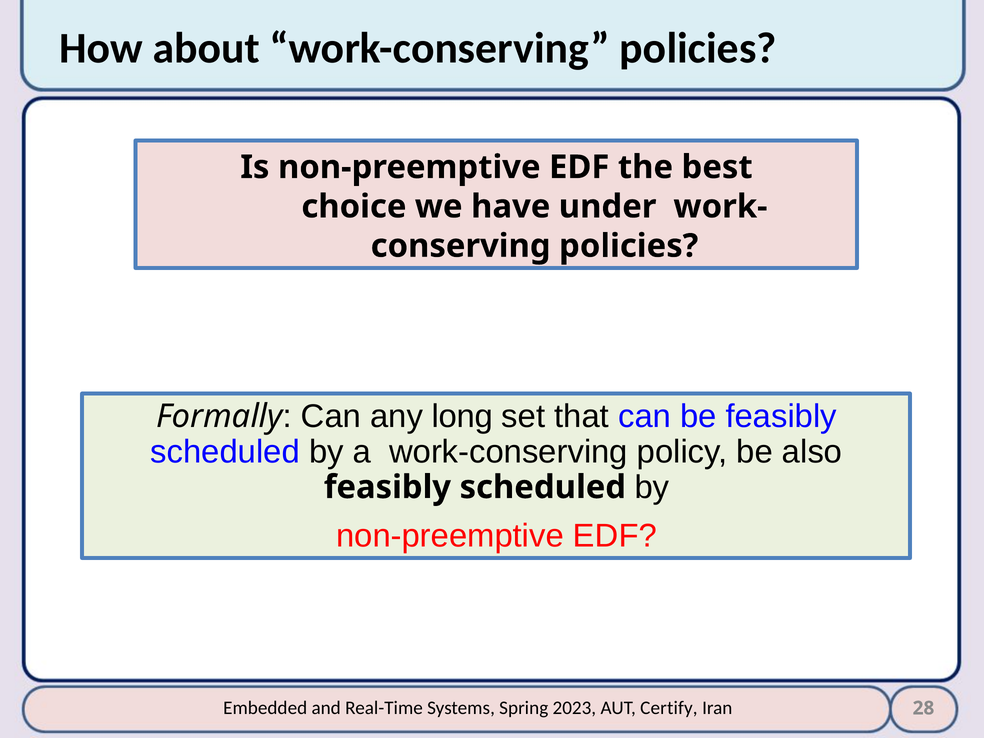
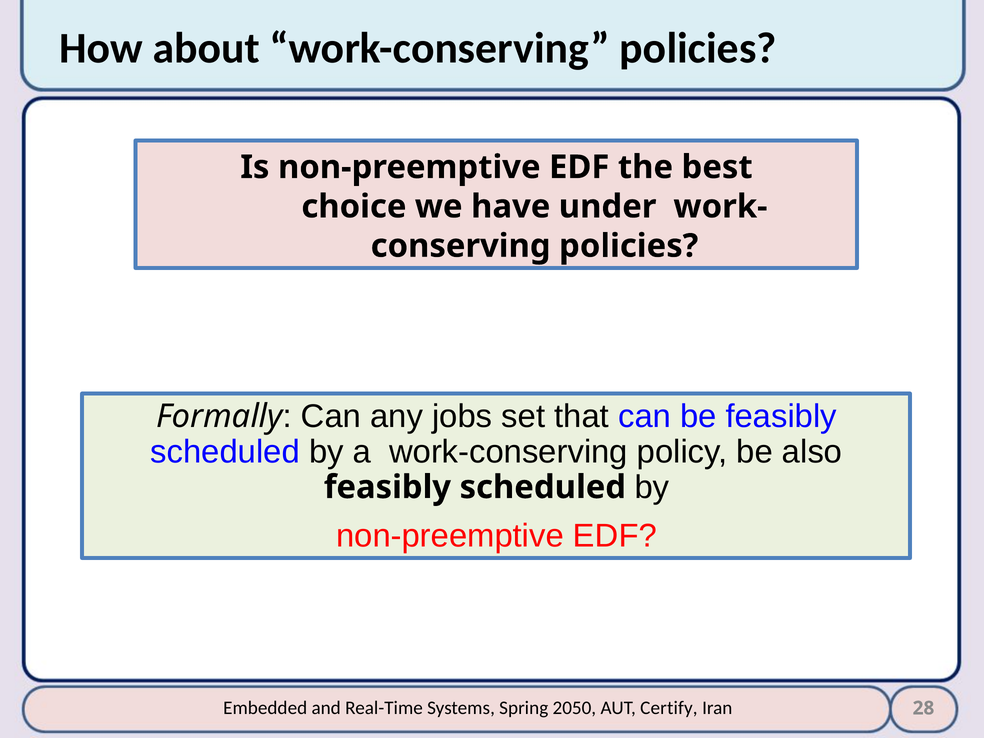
long: long -> jobs (462, 416)
2023: 2023 -> 2050 (574, 708)
